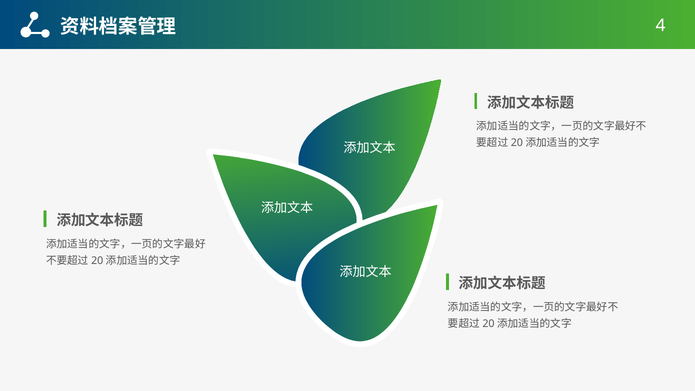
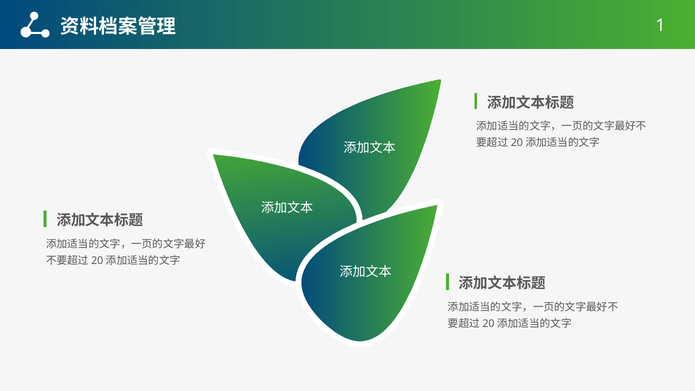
4: 4 -> 1 (660, 25)
